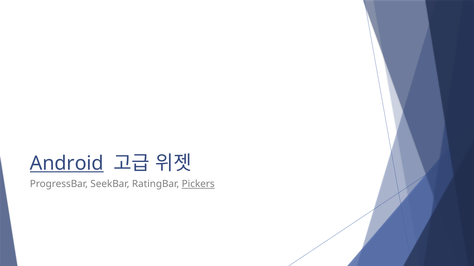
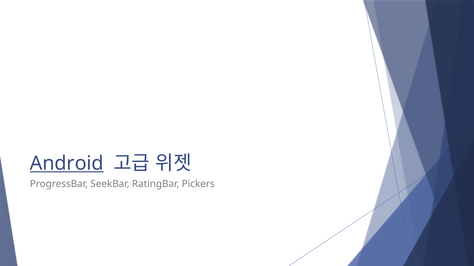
Pickers underline: present -> none (198, 184)
